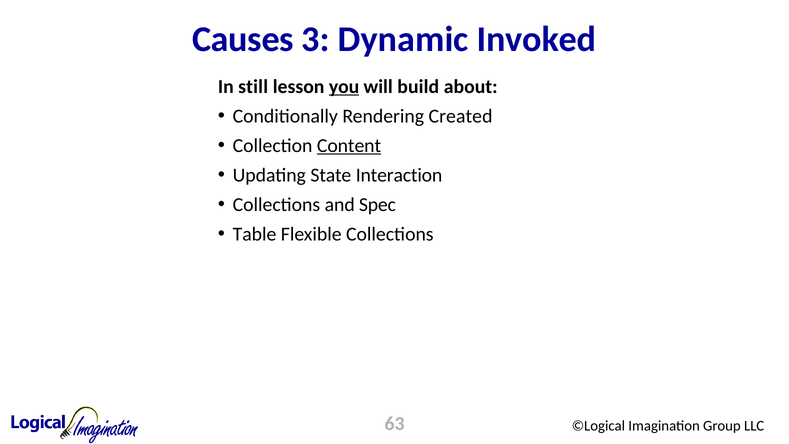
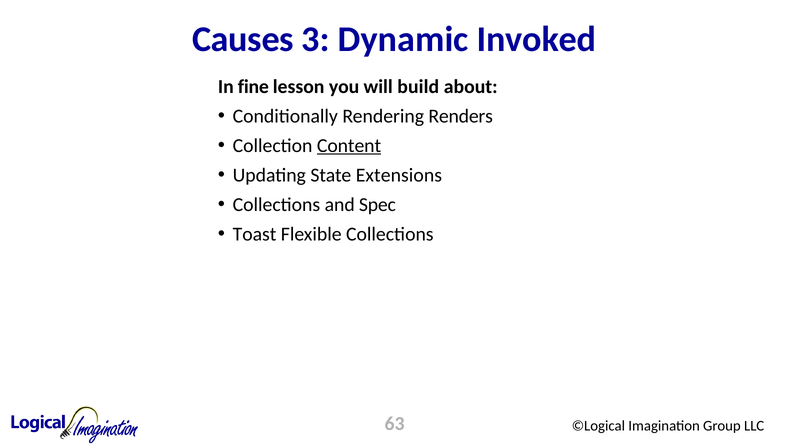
still: still -> fine (253, 87)
you underline: present -> none (344, 87)
Created: Created -> Renders (461, 116)
Interaction: Interaction -> Extensions (399, 175)
Table: Table -> Toast (255, 234)
